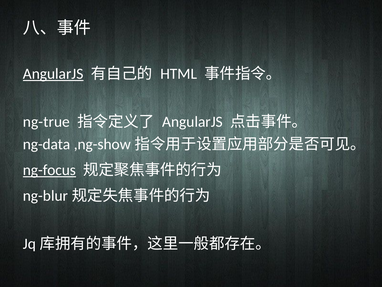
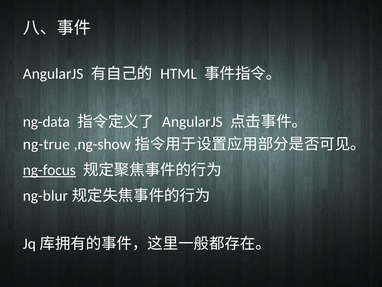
AngularJS underline: present -> none (53, 74)
ng-true: ng-true -> ng-data (47, 122)
ng-data: ng-data -> ng-true (47, 144)
